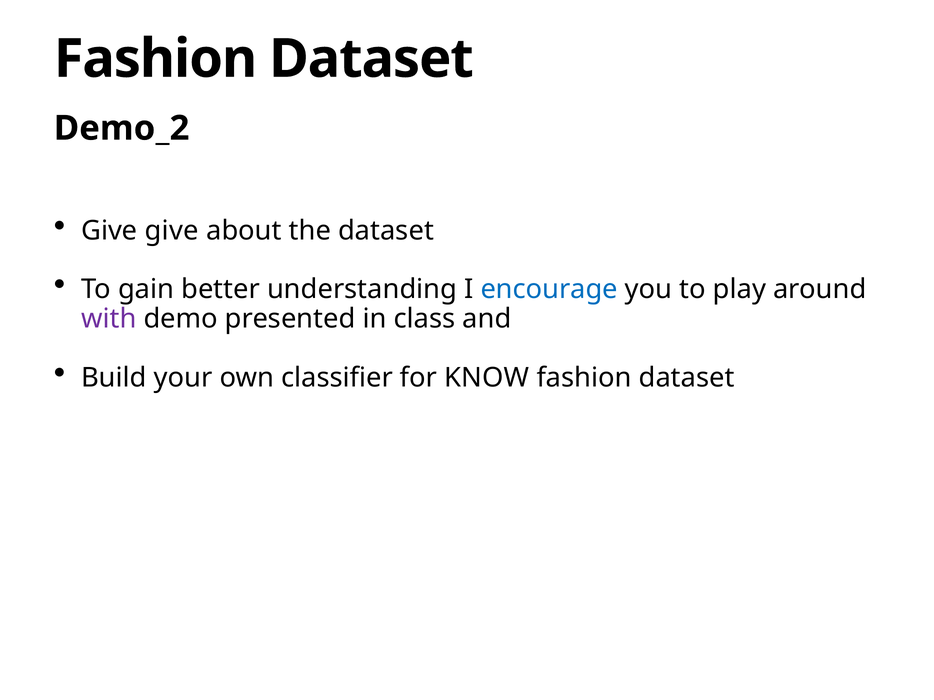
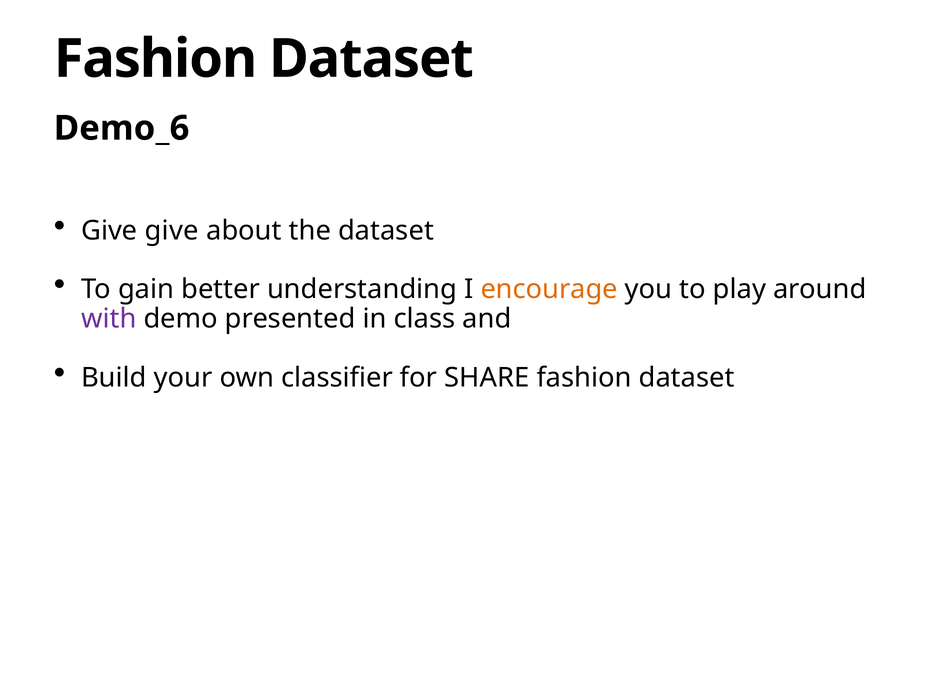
Demo_2: Demo_2 -> Demo_6 (122, 128)
encourage colour: blue -> orange (549, 290)
KNOW: KNOW -> SHARE (487, 378)
